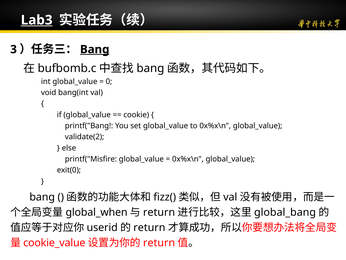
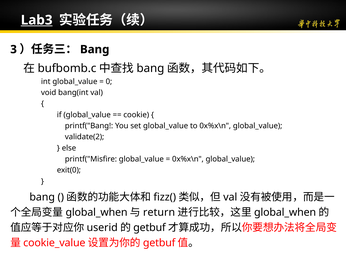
Bang underline: present -> none (95, 49)
global_bang: global_bang -> global_when (285, 212)
return: return -> getbuf (149, 227)
return: return -> getbuf (159, 242)
